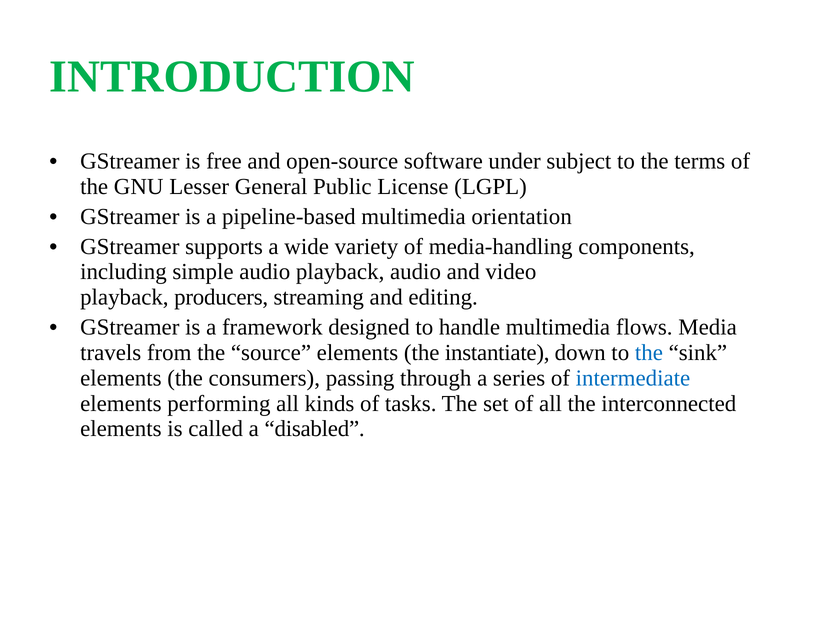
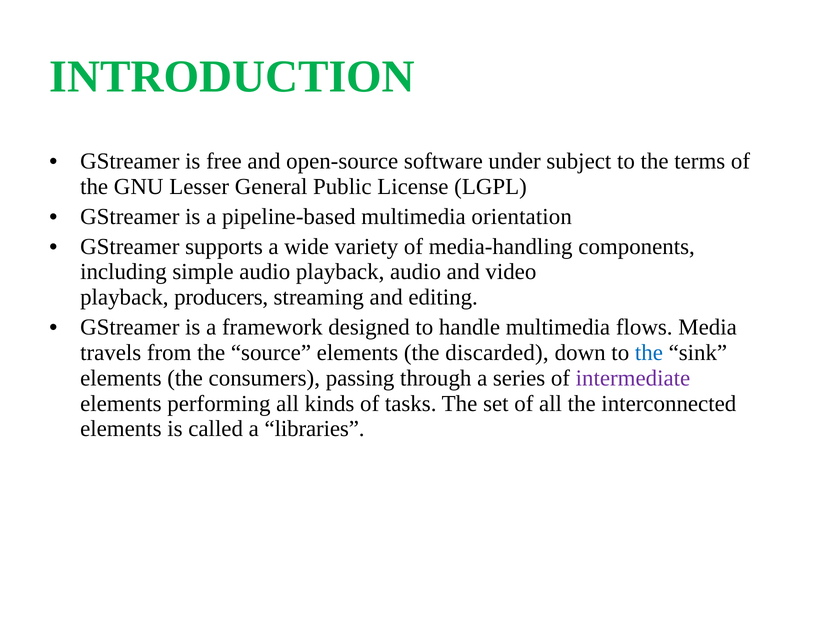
instantiate: instantiate -> discarded (497, 353)
intermediate colour: blue -> purple (633, 378)
disabled: disabled -> libraries (315, 429)
